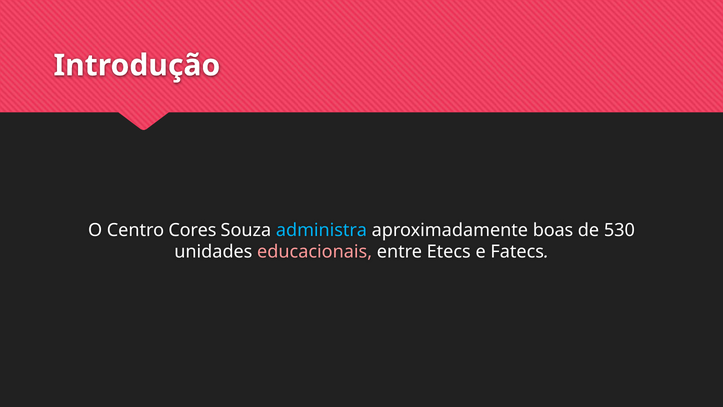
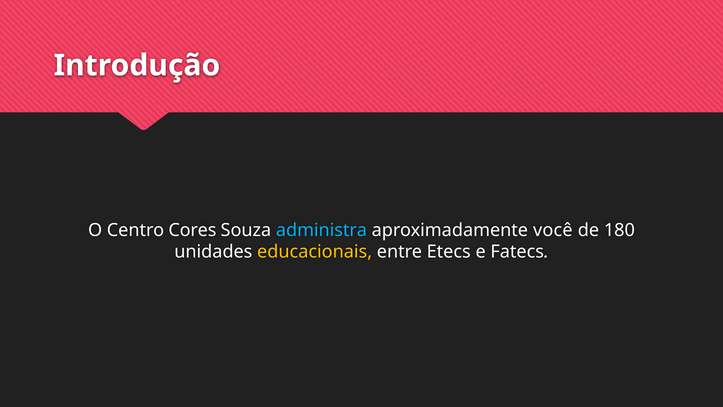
boas: boas -> você (553, 230)
530: 530 -> 180 (619, 230)
educacionais colour: pink -> yellow (315, 252)
